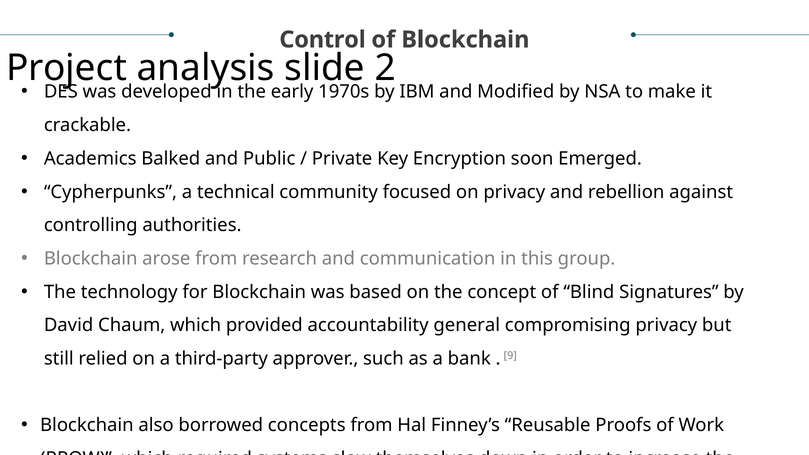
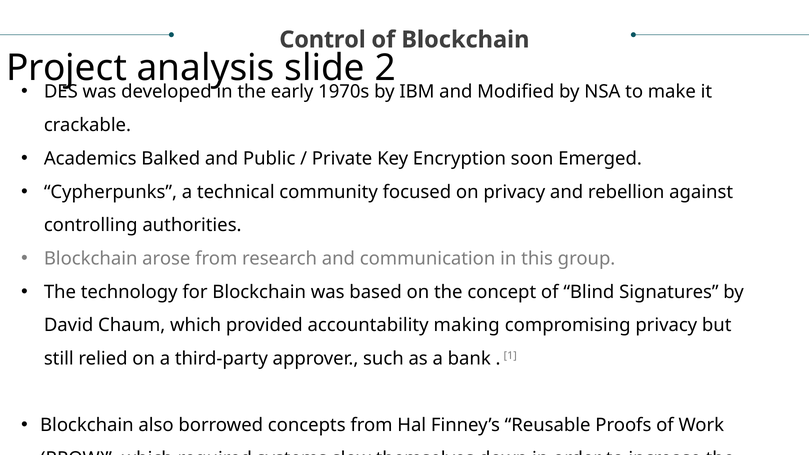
general: general -> making (467, 325)
9: 9 -> 1 (510, 356)
